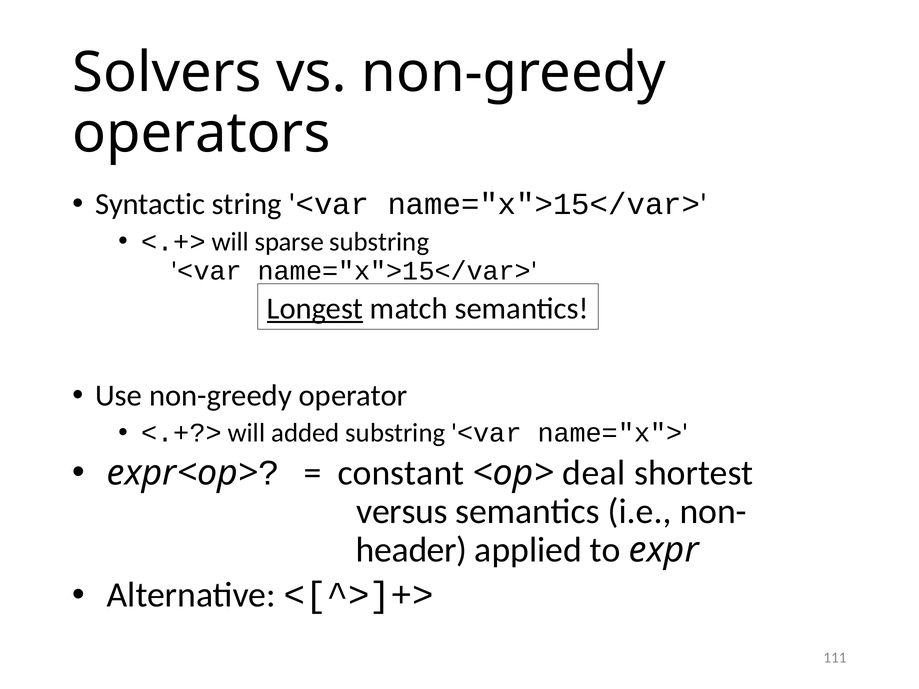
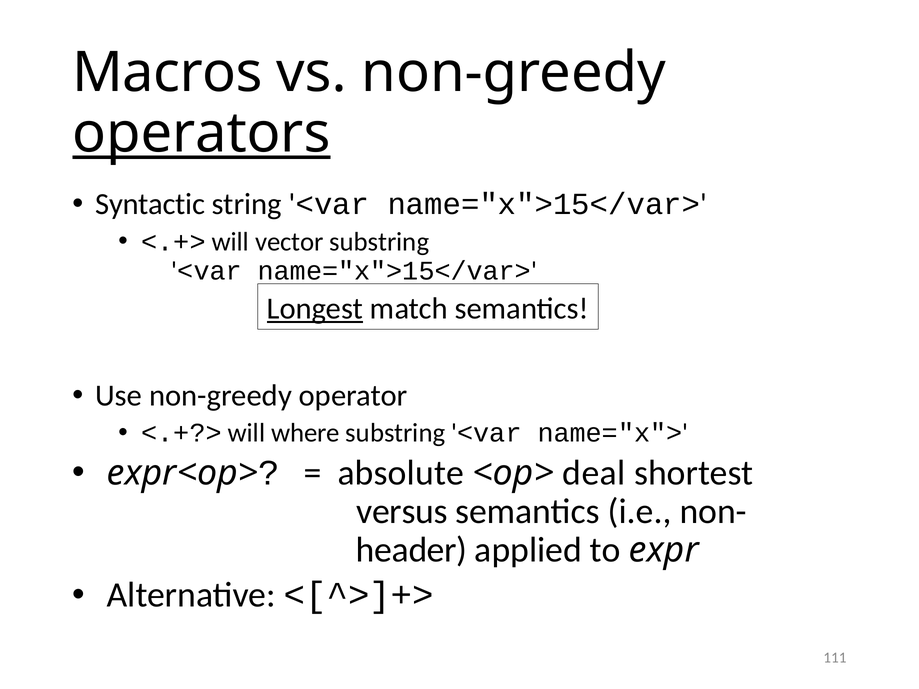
Solvers: Solvers -> Macros (167, 73)
operators underline: none -> present (201, 133)
sparse: sparse -> vector (289, 242)
added: added -> where (306, 433)
constant: constant -> absolute (401, 473)
